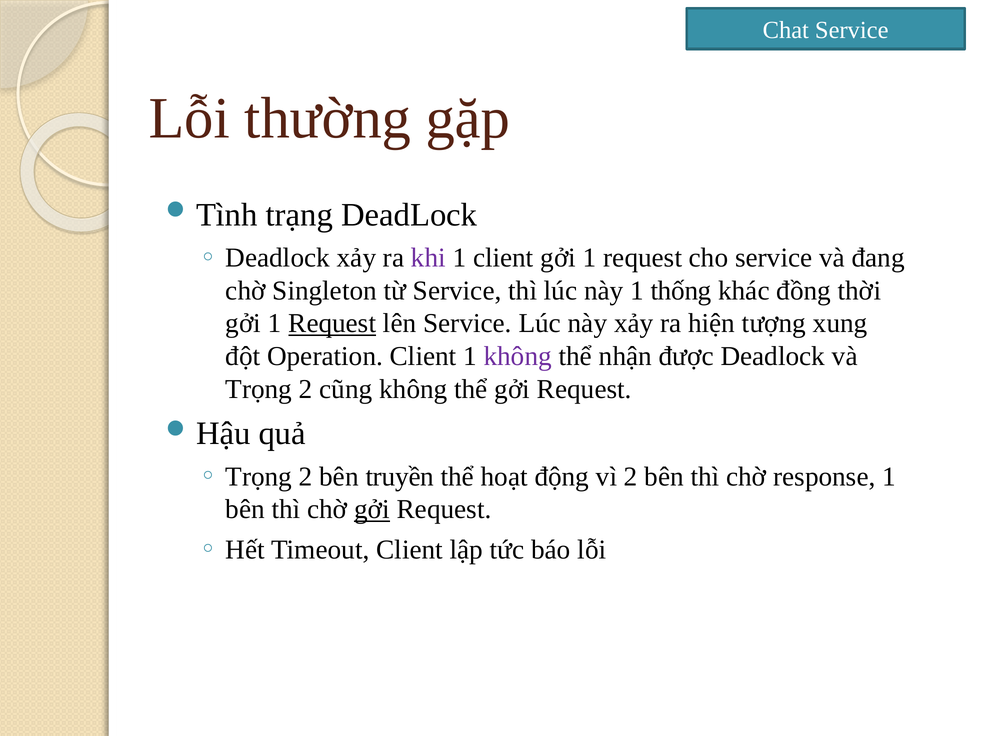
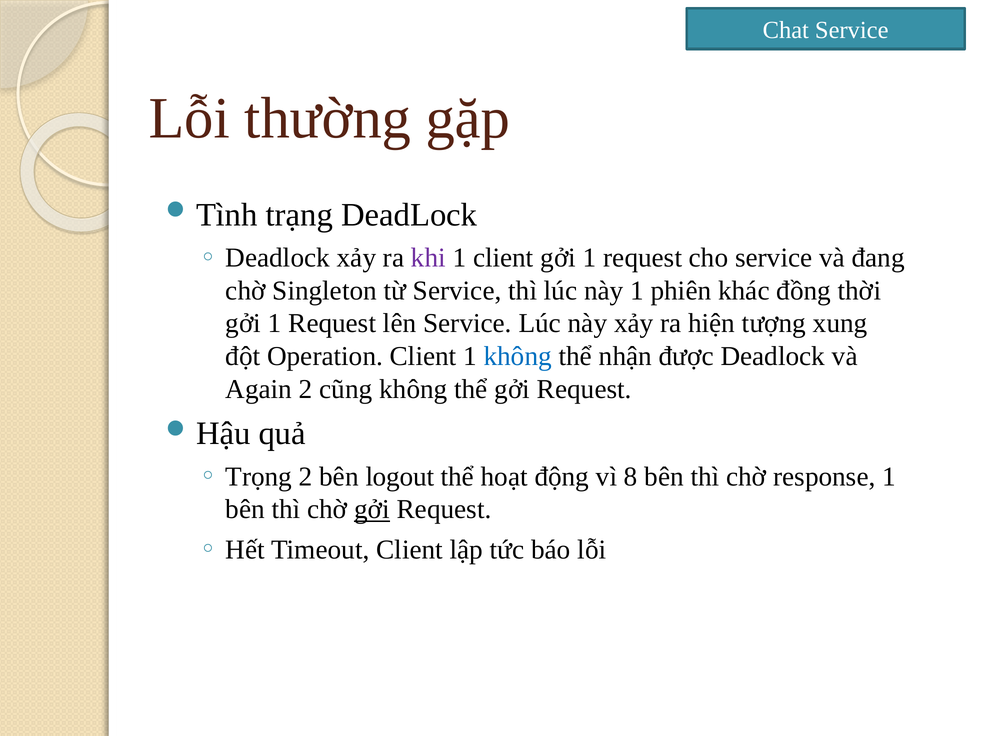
thống: thống -> phiên (681, 291)
Request underline: present -> none (332, 323)
không colour: purple -> blue (518, 356)
Trọng: Trọng -> Again (259, 389)
truyền: truyền -> logout (400, 477)
vì 2: 2 -> 8 (631, 477)
